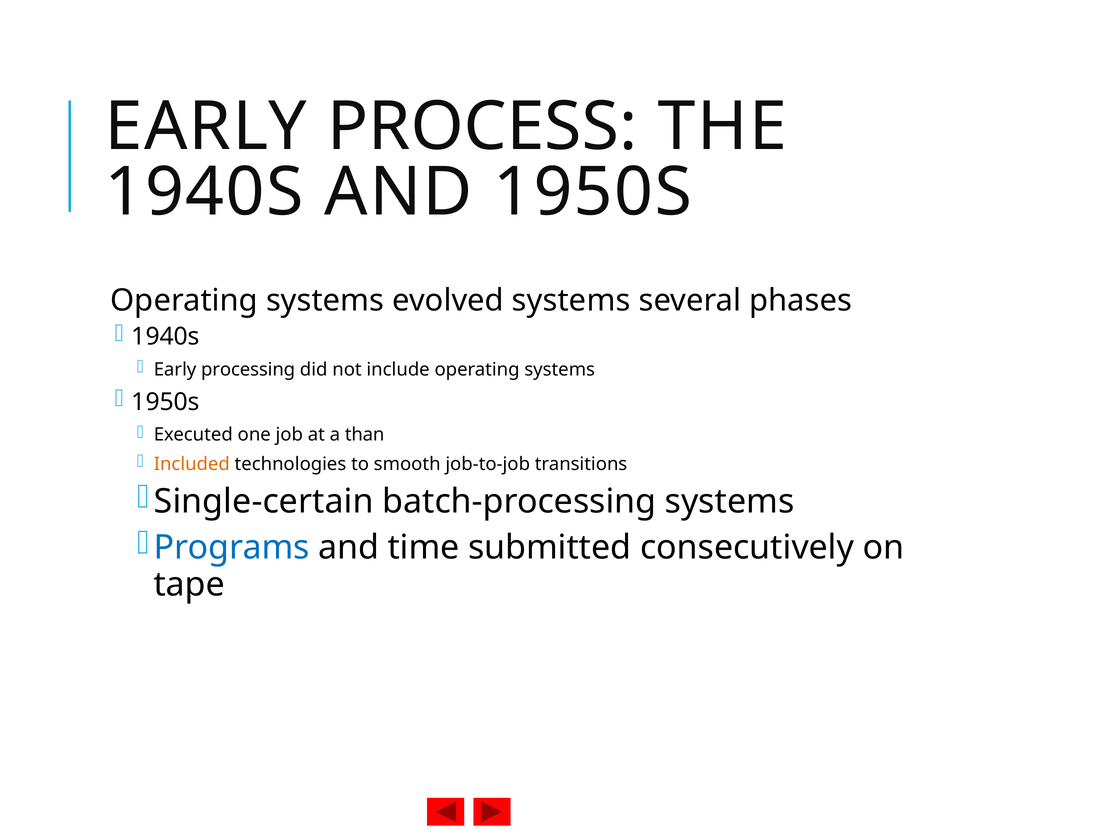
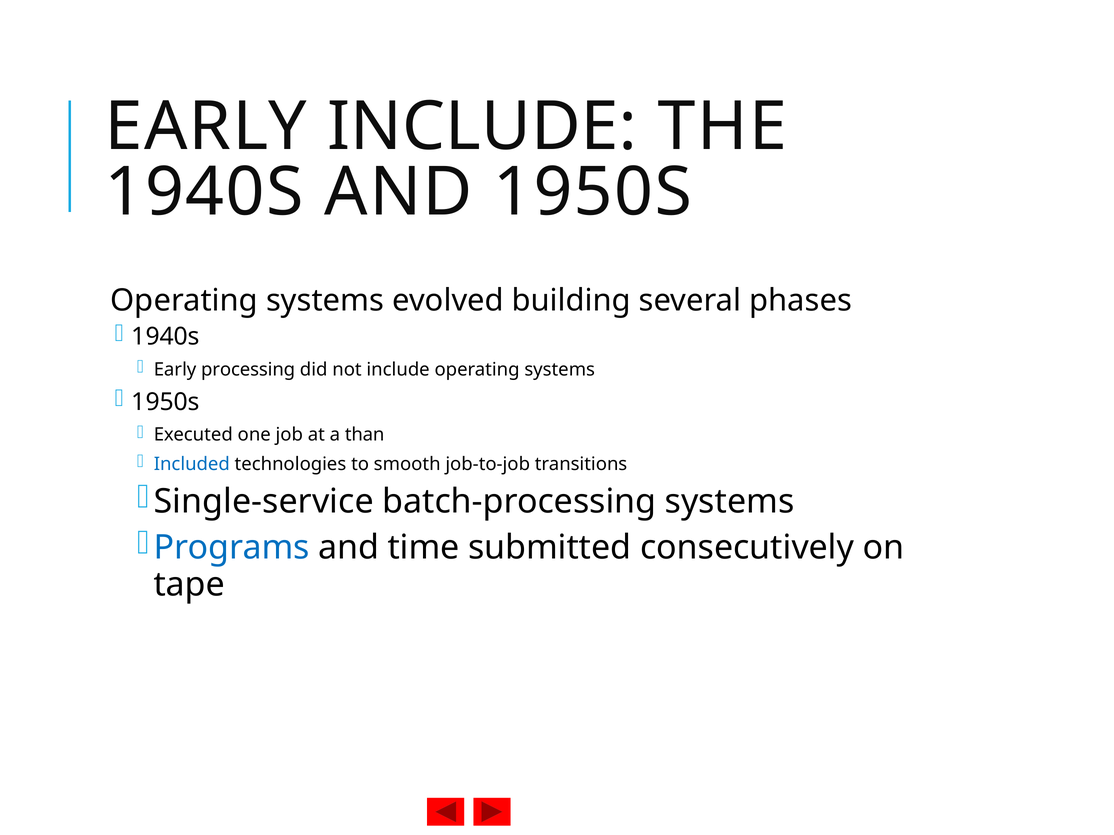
EARLY PROCESS: PROCESS -> INCLUDE (482, 127)
evolved systems: systems -> building (571, 301)
Included colour: orange -> blue (192, 464)
Single-certain: Single-certain -> Single-service (264, 502)
